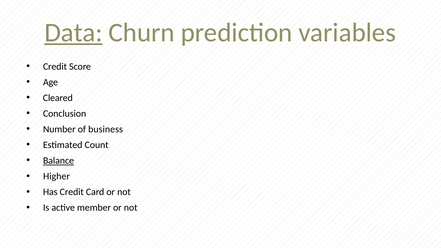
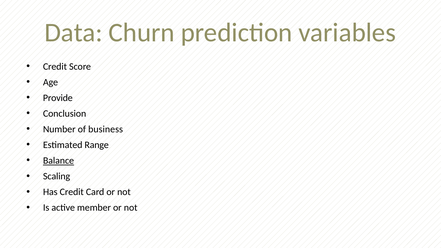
Data underline: present -> none (74, 32)
Cleared: Cleared -> Provide (58, 98)
Count: Count -> Range (97, 145)
Higher: Higher -> Scaling (57, 176)
